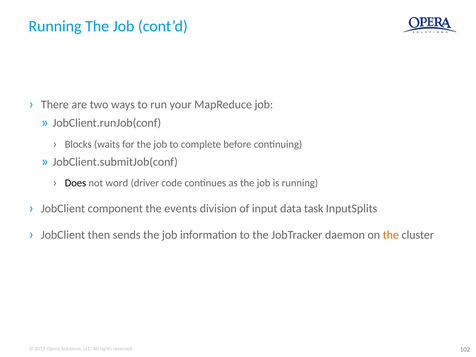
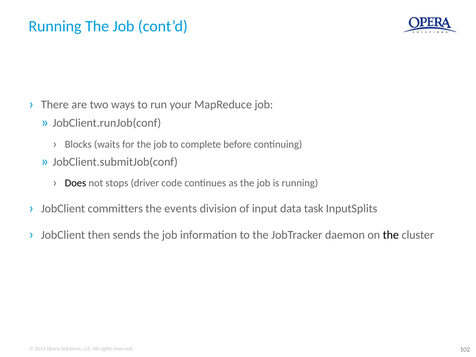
word: word -> stops (117, 183)
component: component -> committers (115, 209)
the colour: orange -> black (391, 235)
